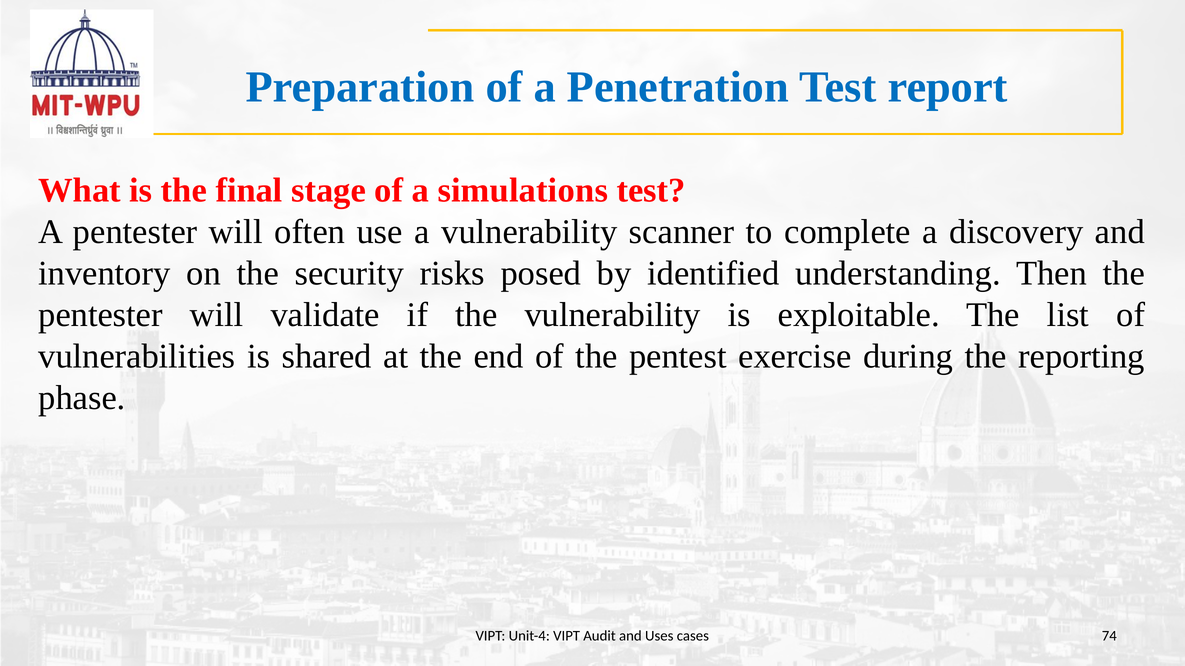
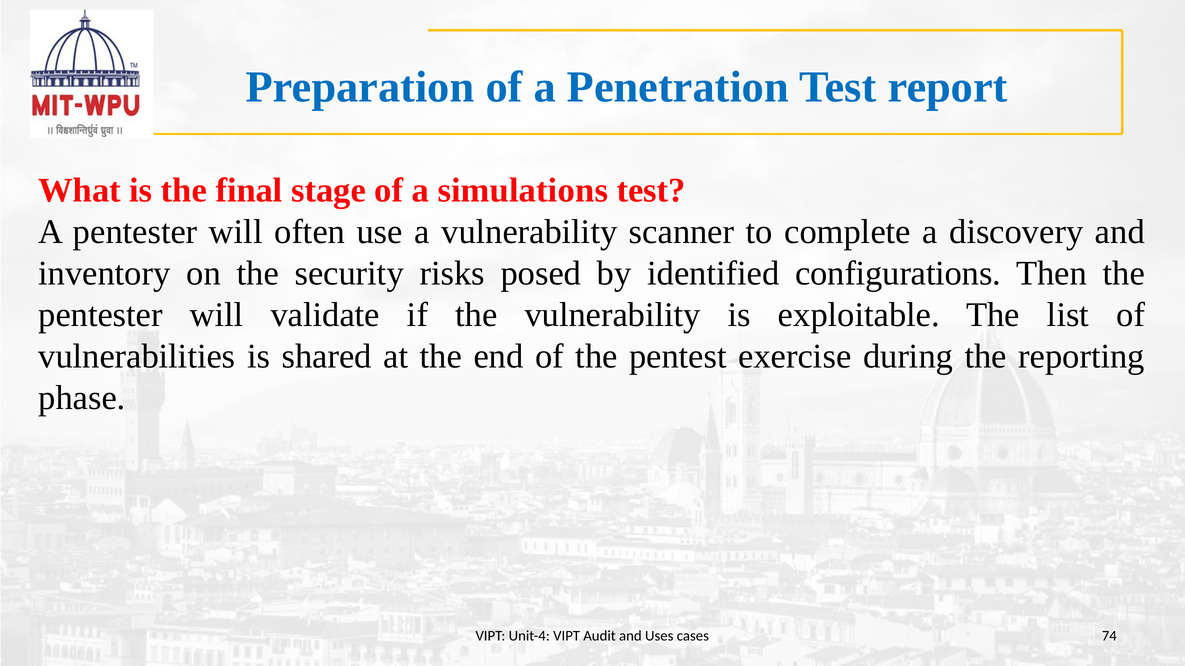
understanding: understanding -> configurations (898, 273)
